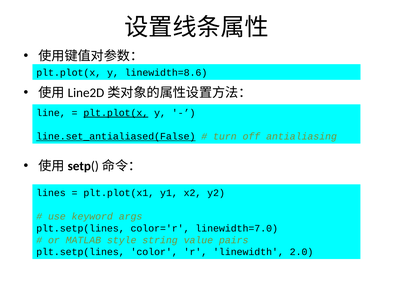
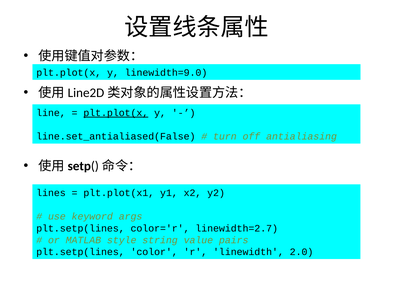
linewidth=8.6: linewidth=8.6 -> linewidth=9.0 (166, 73)
line.set_antialiased(False underline: present -> none (116, 136)
linewidth=7.0: linewidth=7.0 -> linewidth=2.7 (237, 228)
